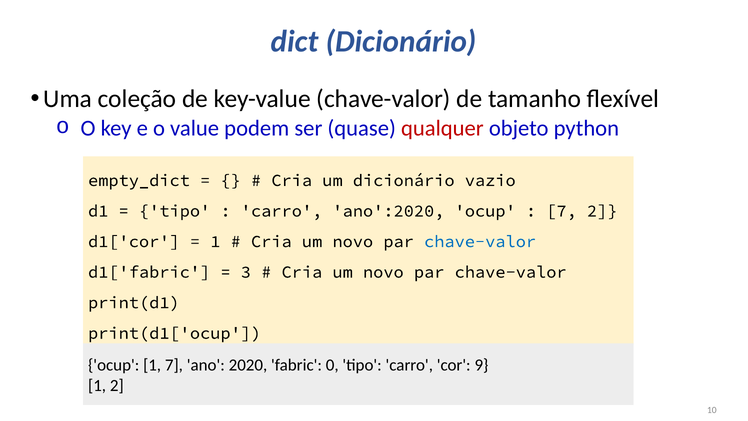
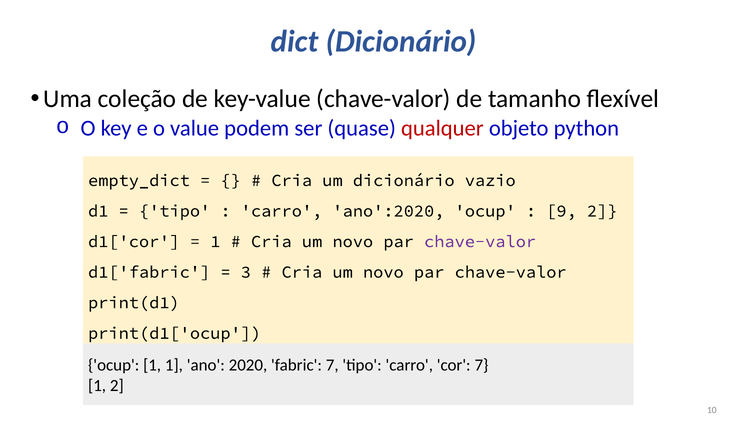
7: 7 -> 9 (562, 211)
chave-valor colour: blue -> purple (480, 241)
1 7: 7 -> 1 (174, 365)
fabric 0: 0 -> 7 (332, 365)
cor 9: 9 -> 7 (481, 365)
